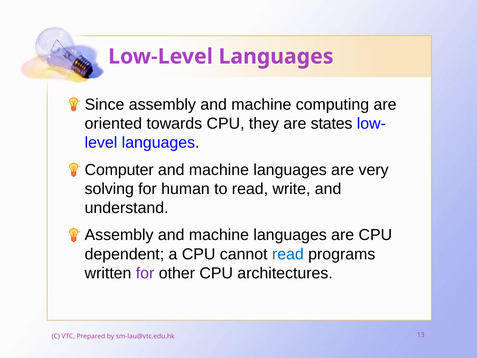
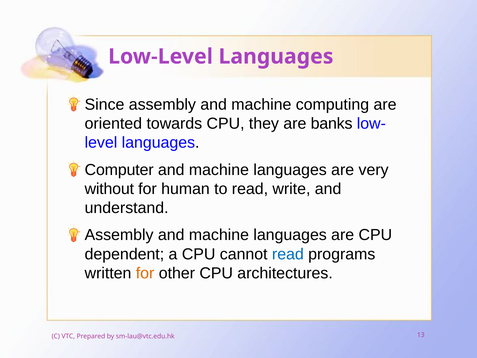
states: states -> banks (332, 124)
solving: solving -> without (109, 189)
for colour: purple -> orange (145, 273)
